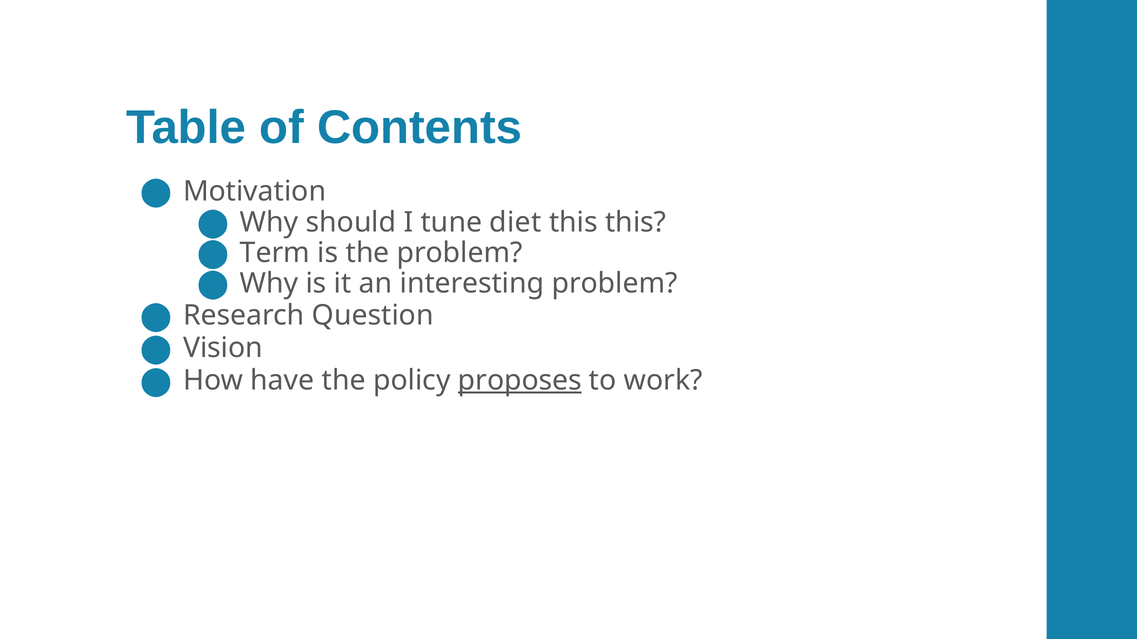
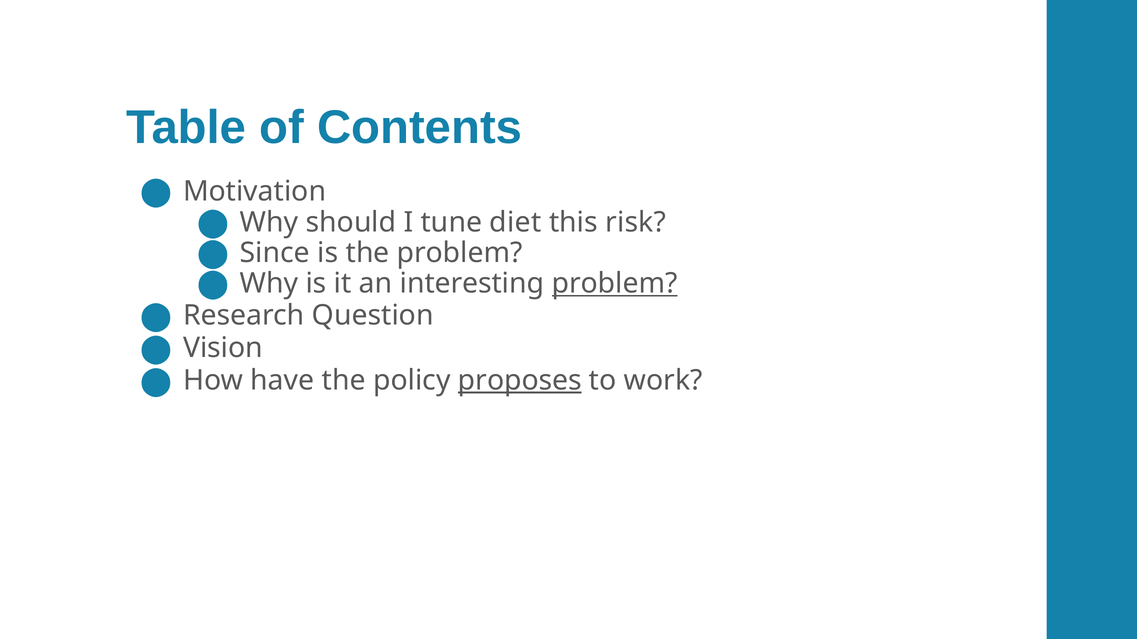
this this: this -> risk (636, 222)
Term: Term -> Since (275, 253)
problem underline: none -> present (615, 284)
